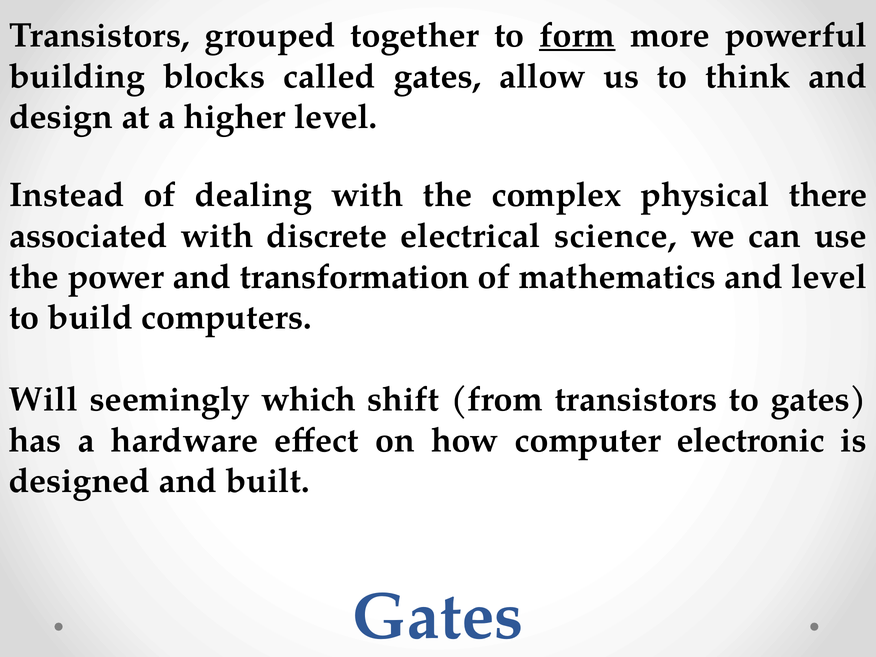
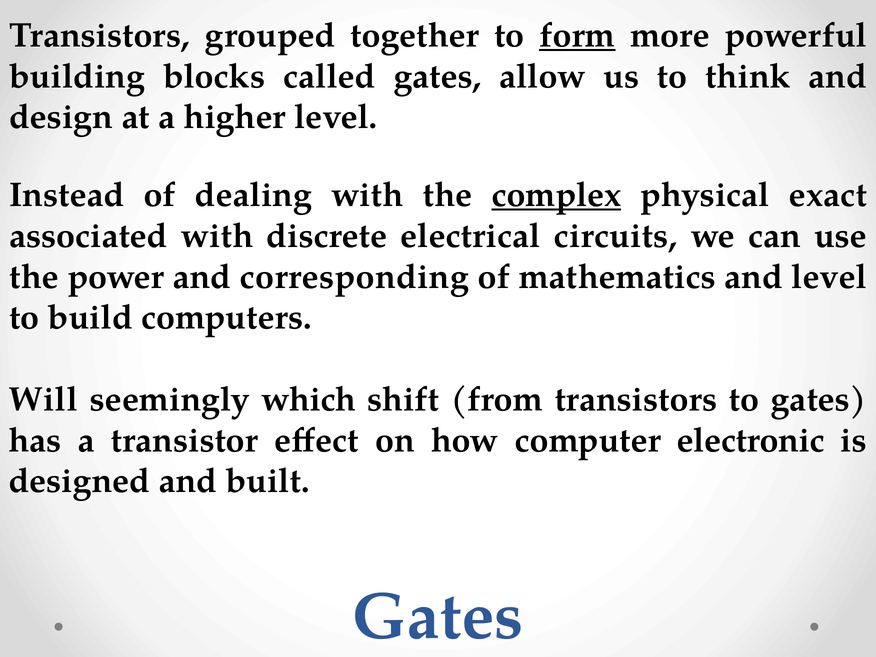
complex underline: none -> present (557, 195)
there: there -> exact (828, 195)
science: science -> circuits (616, 236)
transformation: transformation -> corresponding (354, 277)
hardware: hardware -> transistor (185, 440)
